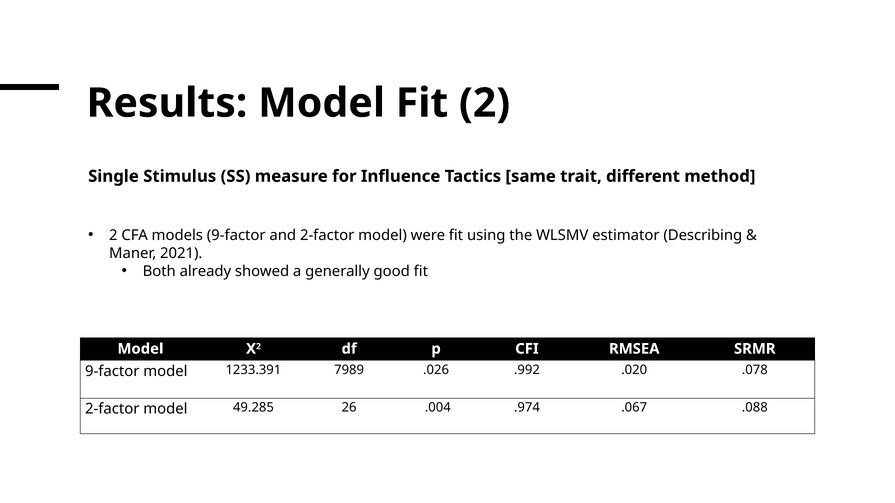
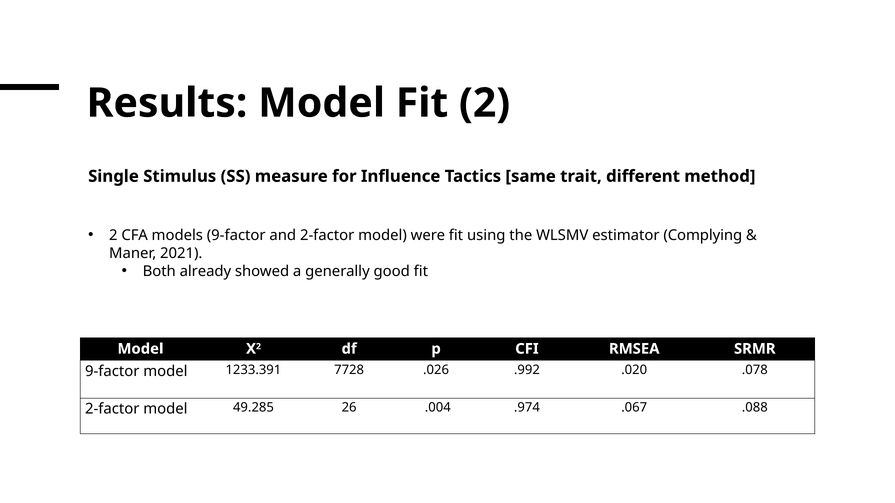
Describing: Describing -> Complying (703, 236)
7989: 7989 -> 7728 (349, 370)
